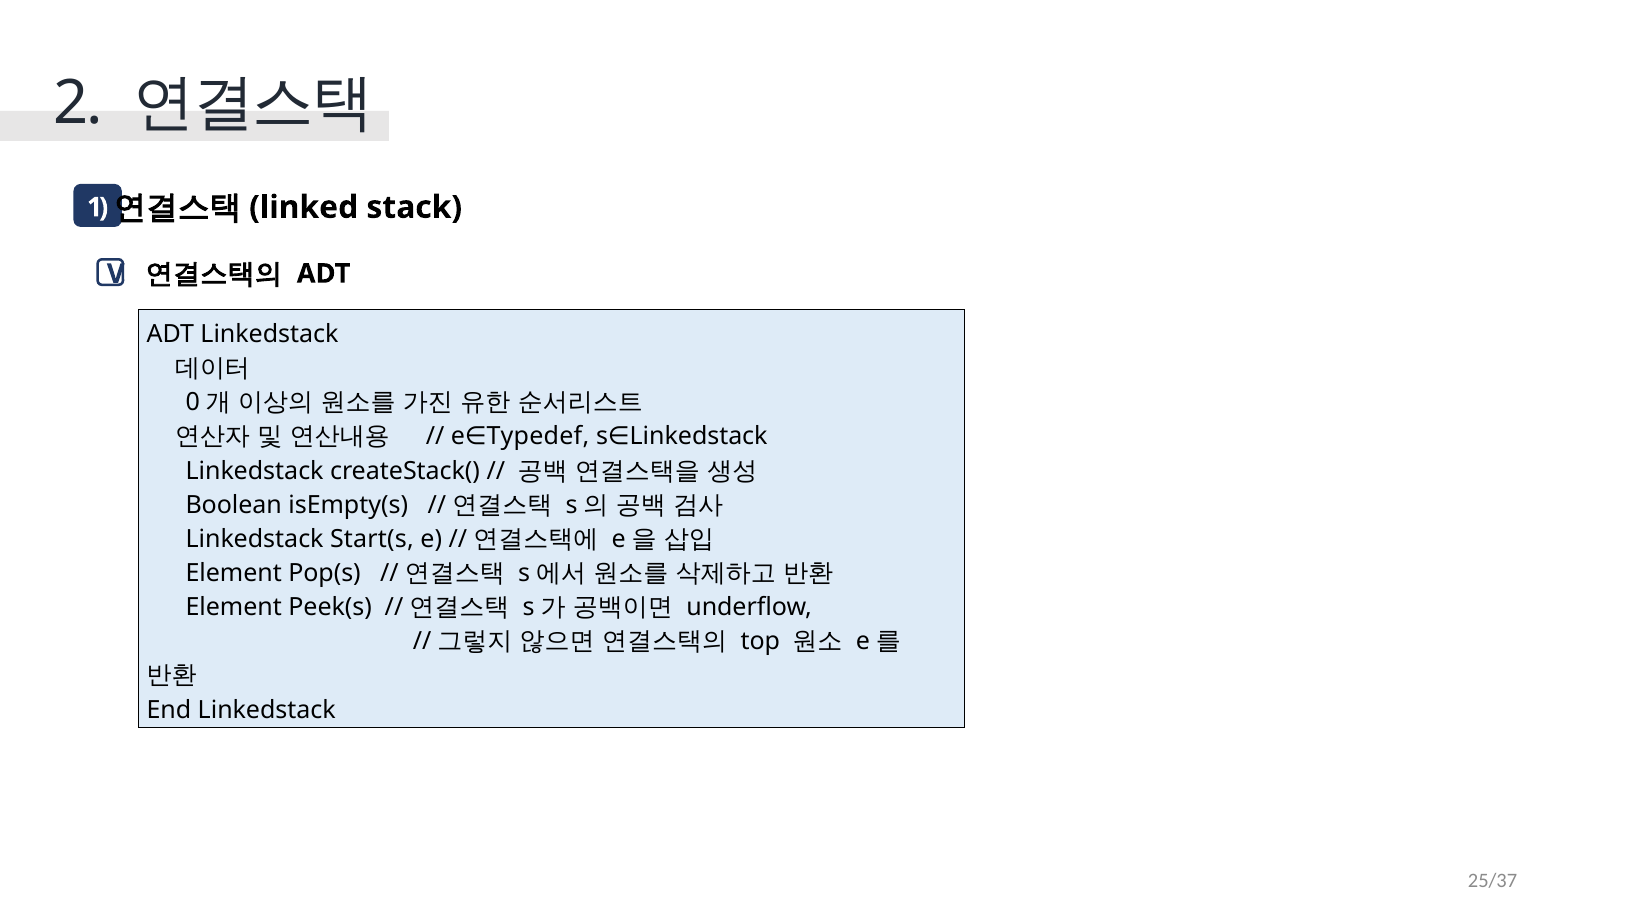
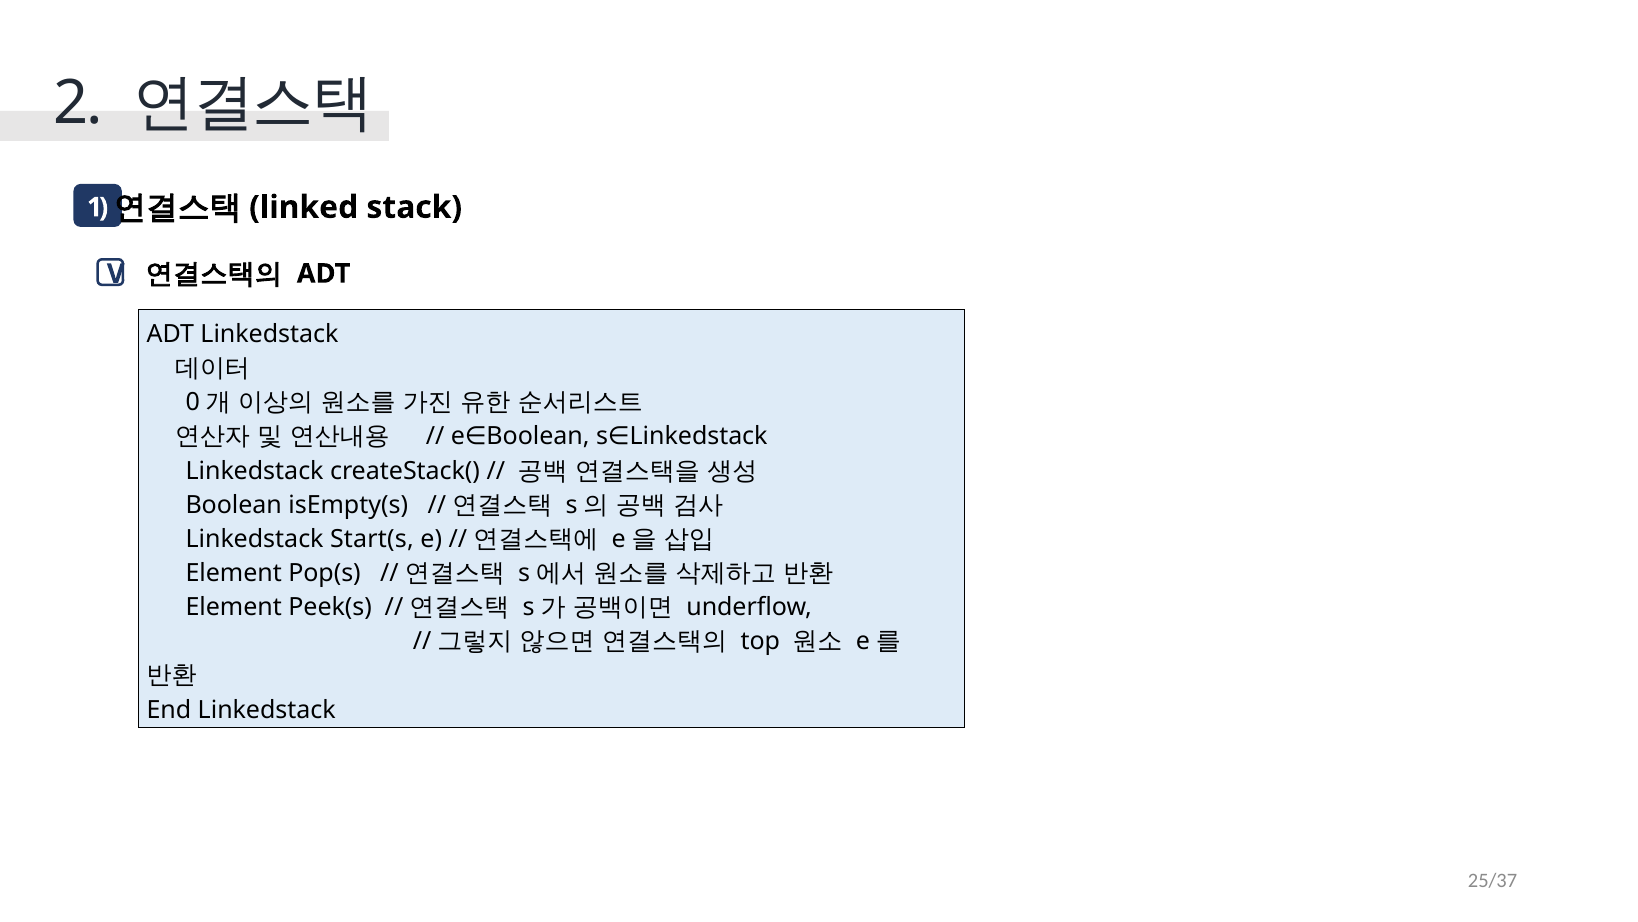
e Typedef: Typedef -> Boolean (538, 436)
